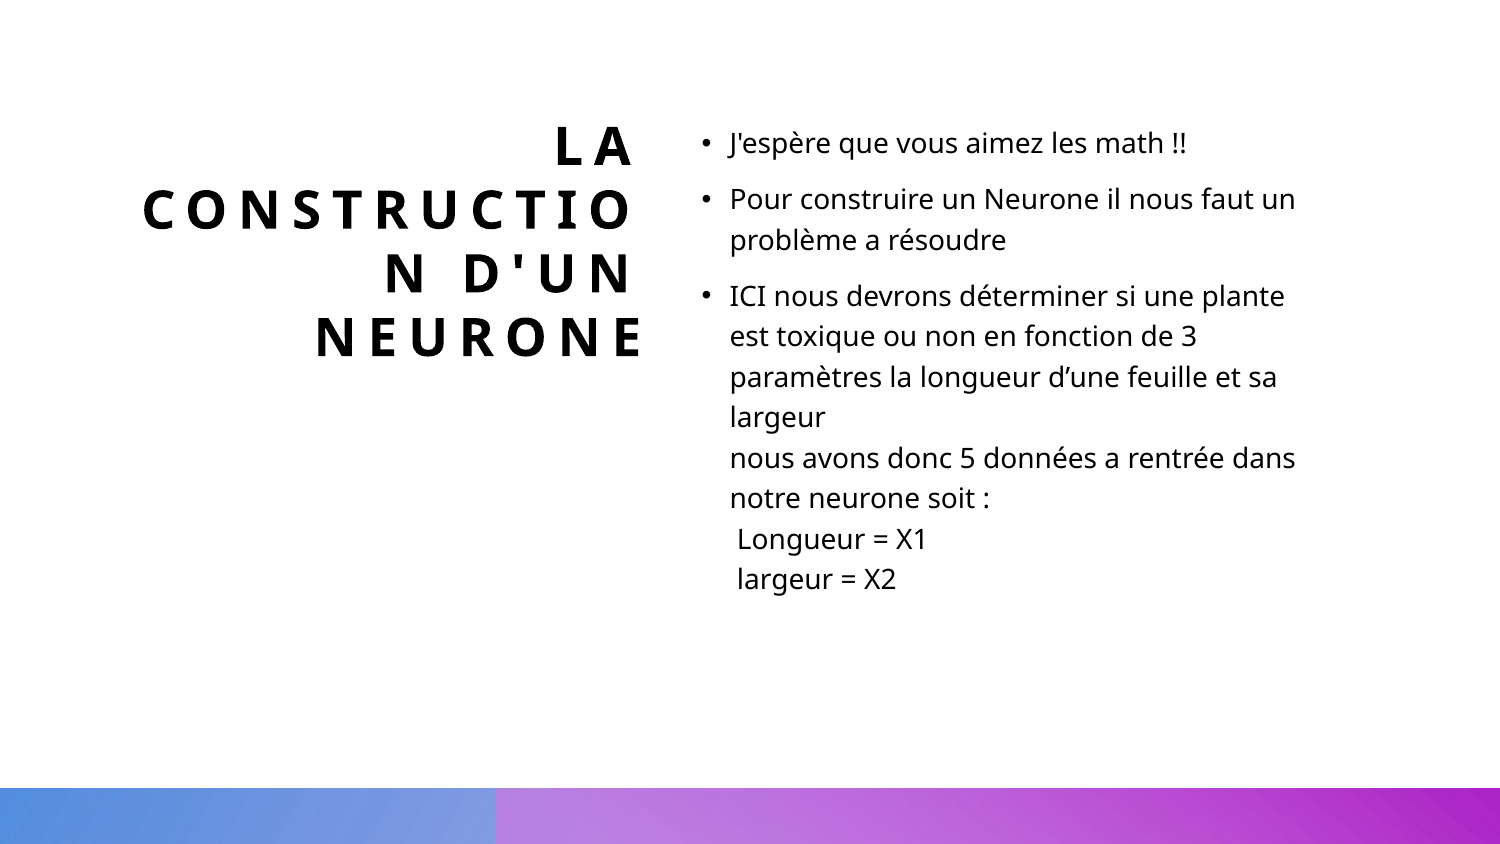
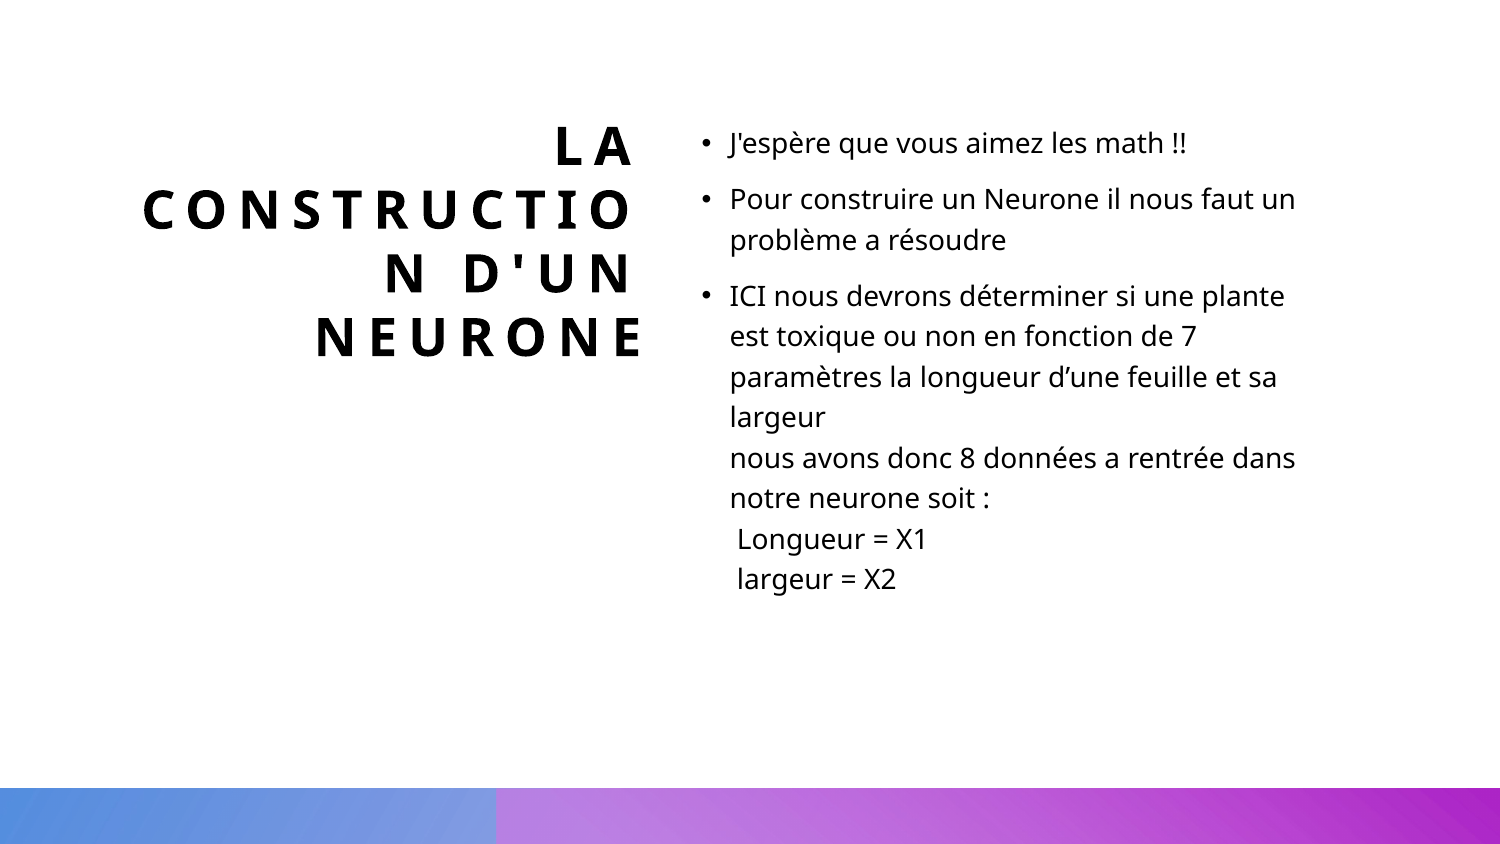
3: 3 -> 7 (1189, 337)
5: 5 -> 8 (968, 459)
